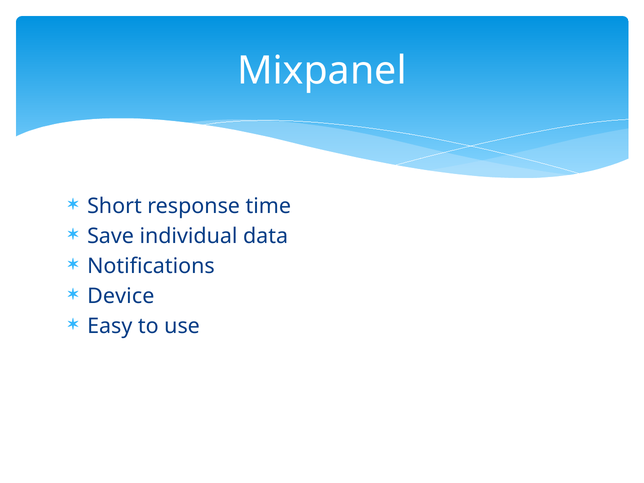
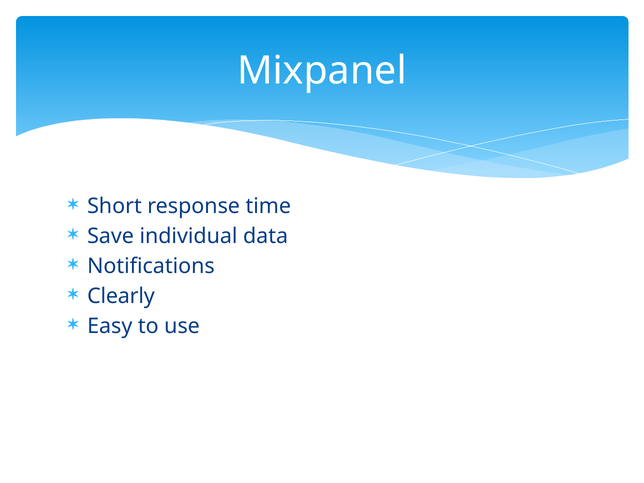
Device: Device -> Clearly (121, 296)
